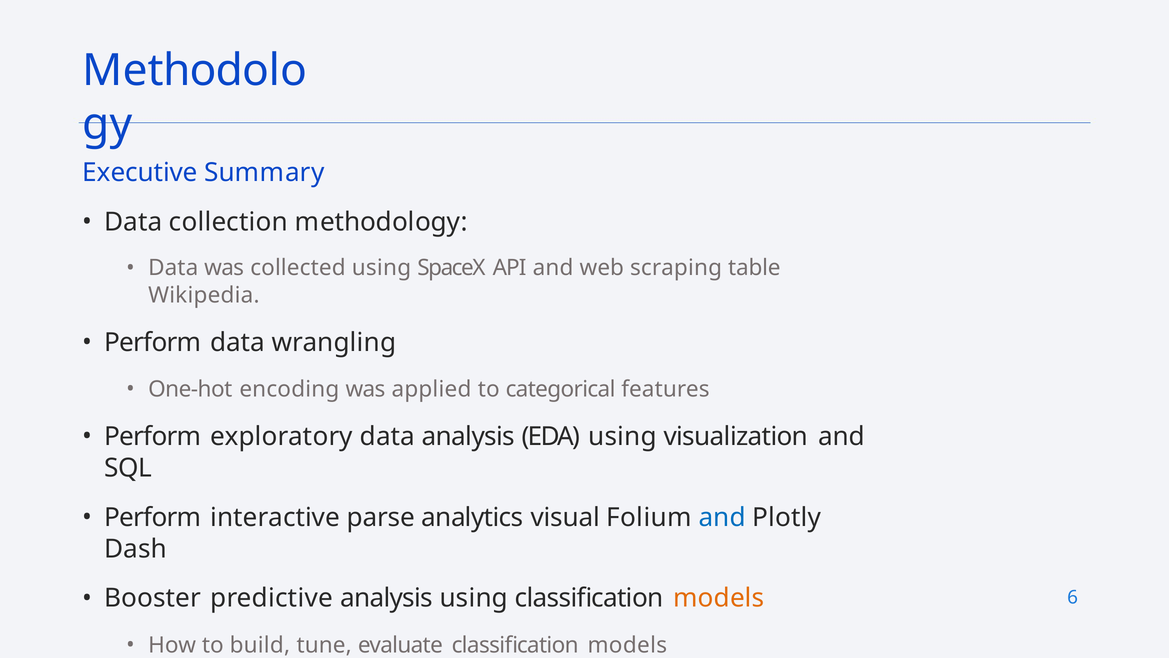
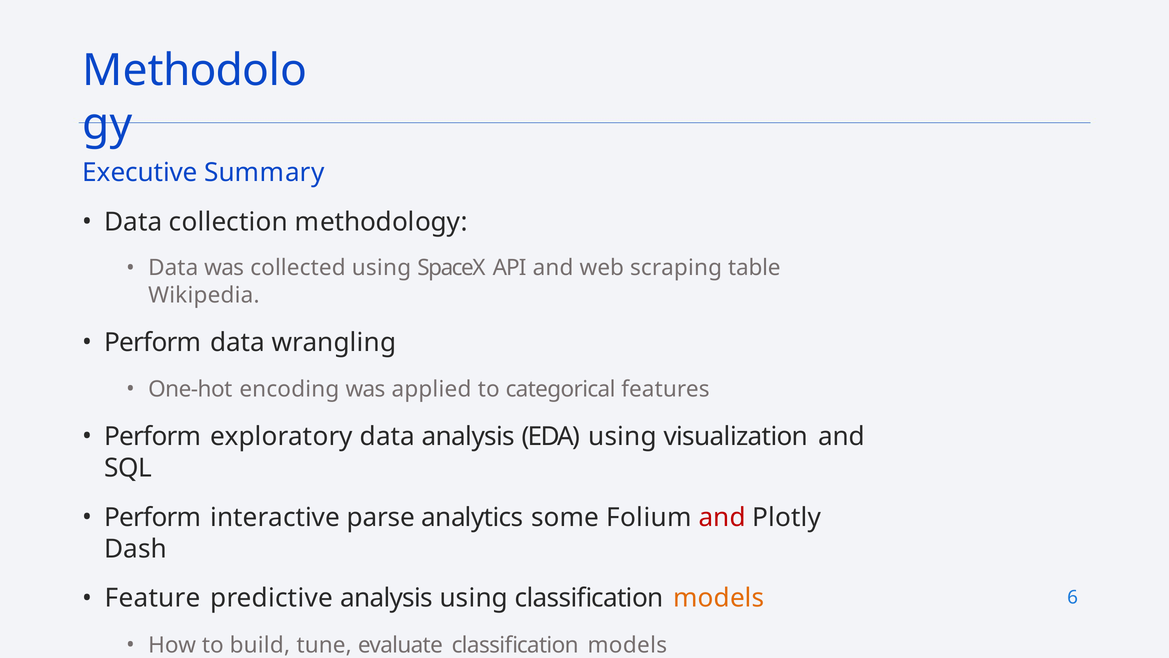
visual: visual -> some (565, 517)
and colour: blue -> red (722, 517)
Booster: Booster -> Feature (153, 598)
